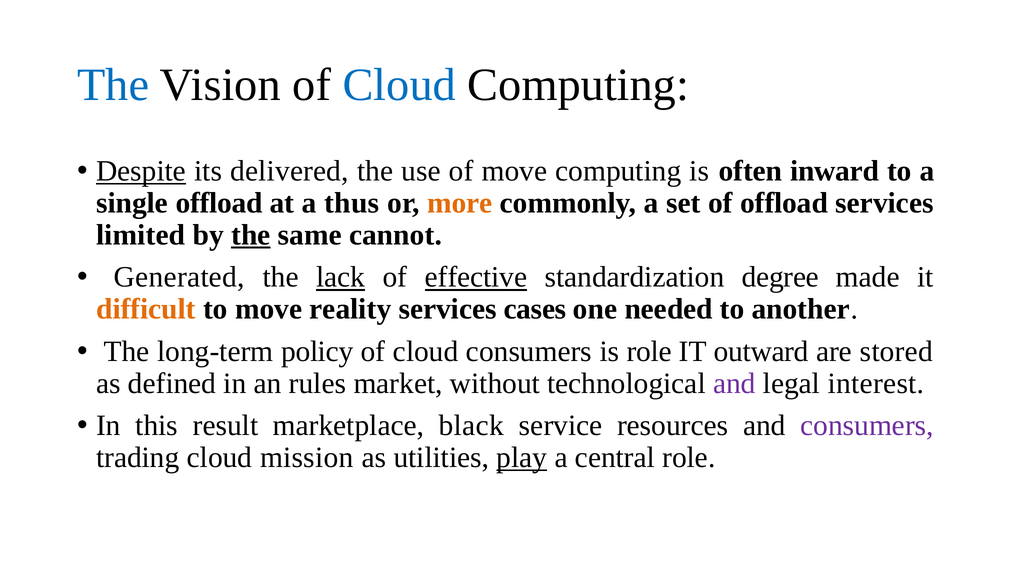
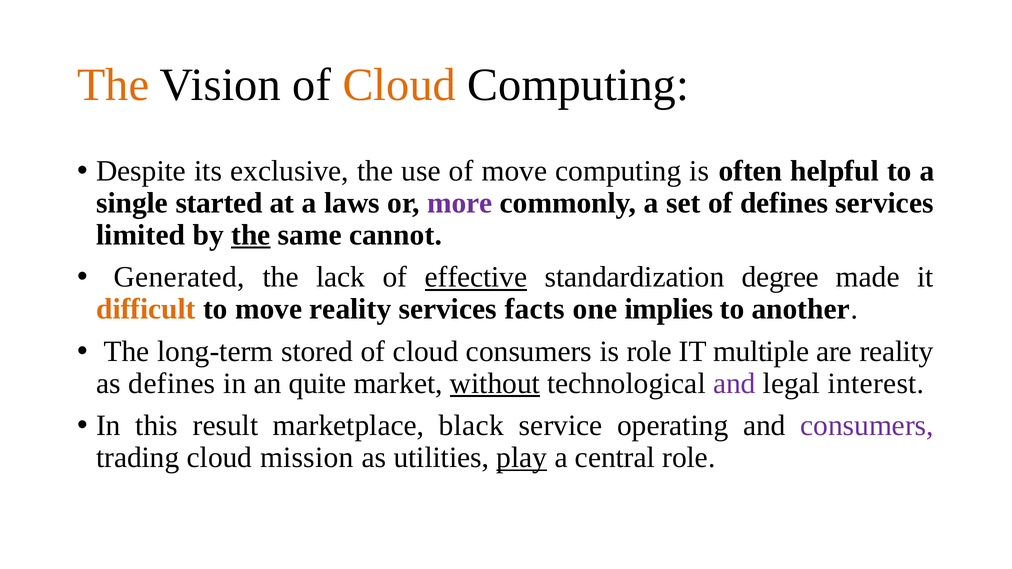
The colour: blue -> orange (113, 85)
Cloud colour: blue -> orange (399, 85)
Despite underline: present -> none (141, 171)
delivered: delivered -> exclusive (290, 171)
inward: inward -> helpful (835, 171)
single offload: offload -> started (219, 203)
thus: thus -> laws (352, 203)
more colour: orange -> purple (460, 203)
of offload: offload -> defines (784, 203)
lack underline: present -> none (341, 277)
cases: cases -> facts (535, 309)
needed: needed -> implies (669, 309)
policy: policy -> stored (317, 352)
outward: outward -> multiple (761, 352)
are stored: stored -> reality (897, 352)
as defined: defined -> defines (172, 383)
rules: rules -> quite (318, 383)
without underline: none -> present (495, 383)
resources: resources -> operating (673, 426)
